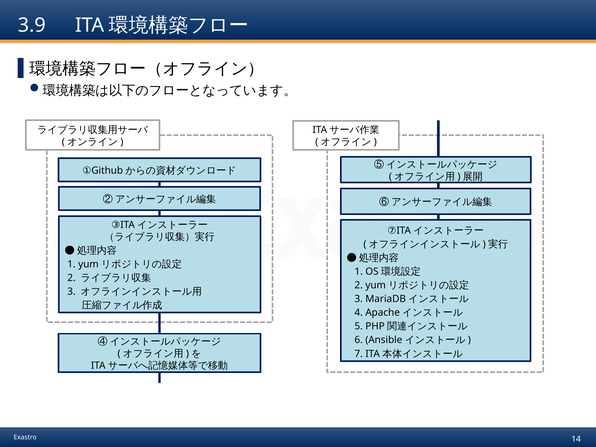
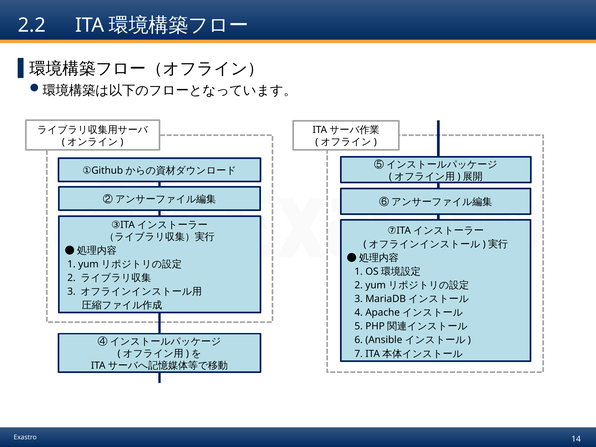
3.9: 3.9 -> 2.2 (32, 25)
